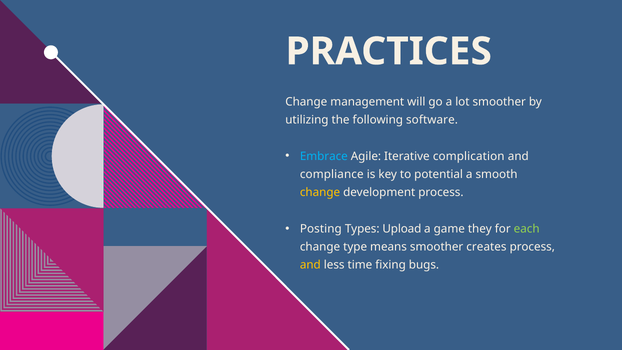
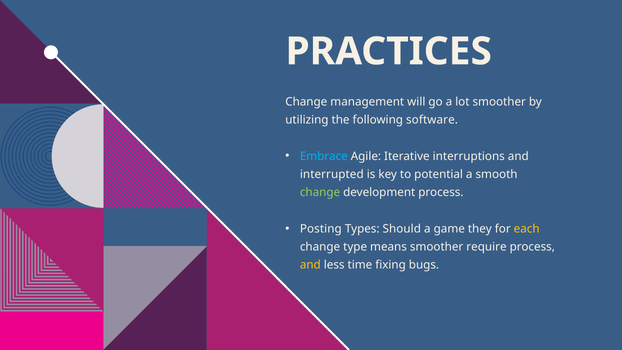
complication: complication -> interruptions (469, 156)
compliance: compliance -> interrupted (332, 174)
change colour: yellow -> light green (320, 192)
Upload: Upload -> Should (402, 229)
each colour: light green -> yellow (527, 229)
creates: creates -> require (486, 247)
